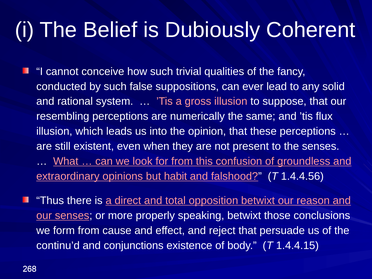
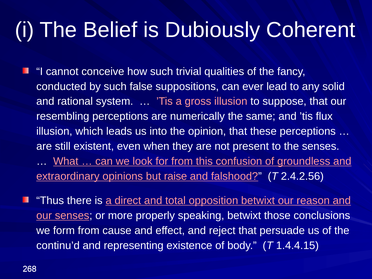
habit: habit -> raise (176, 176)
1.4.4.56: 1.4.4.56 -> 2.4.2.56 (302, 176)
conjunctions: conjunctions -> representing (134, 245)
